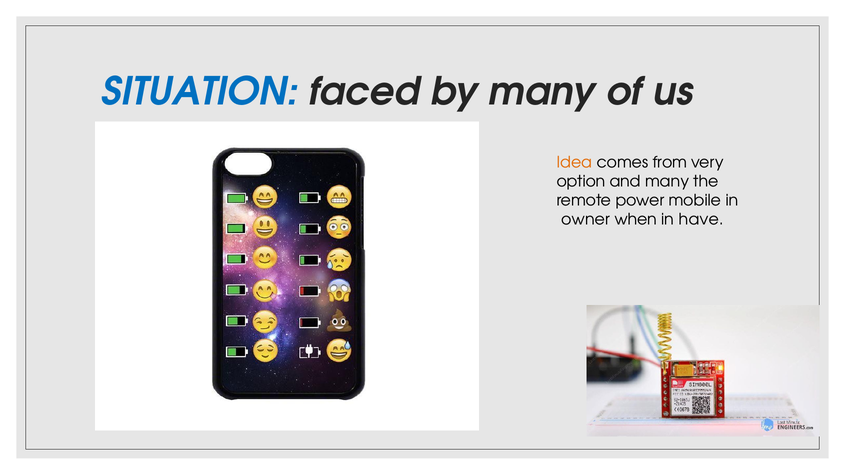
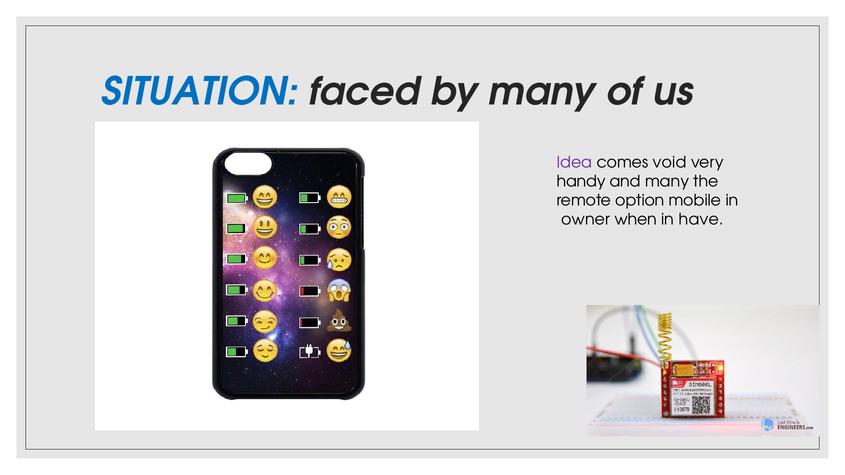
Idea colour: orange -> purple (574, 162)
from: from -> void (670, 162)
option: option -> handy (581, 182)
power: power -> option (640, 201)
